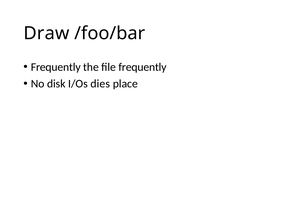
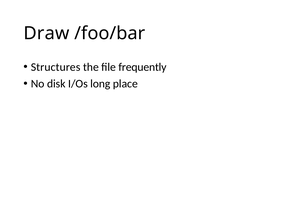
Frequently: Frequently -> Structures (56, 67)
dies: dies -> long (100, 84)
